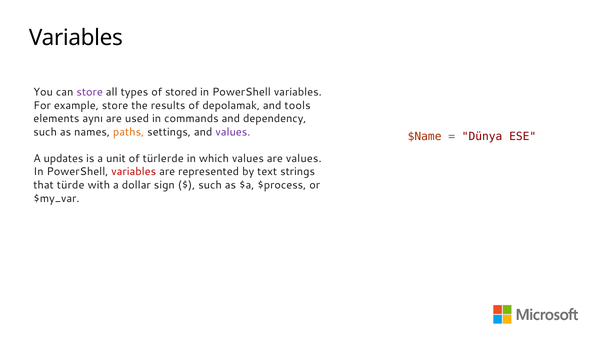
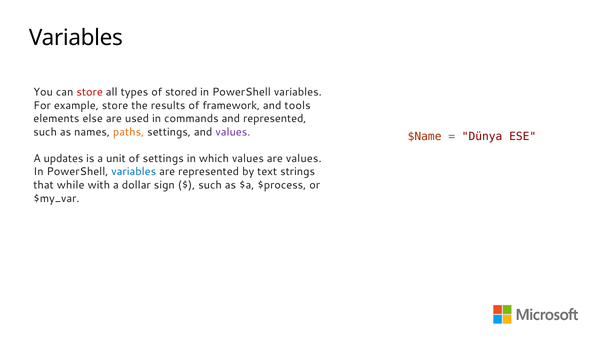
store colour: purple -> red (90, 92)
depolamak: depolamak -> framework (231, 105)
aynı: aynı -> else (93, 119)
and dependency: dependency -> represented (275, 119)
of türlerde: türlerde -> settings (163, 158)
variables colour: red -> blue (134, 172)
türde: türde -> while (71, 185)
